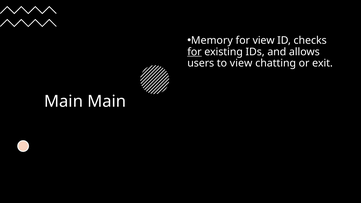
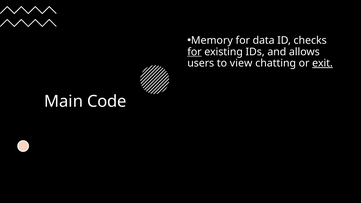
for view: view -> data (264, 40)
exit underline: none -> present (322, 63)
Main Main: Main -> Code (107, 102)
